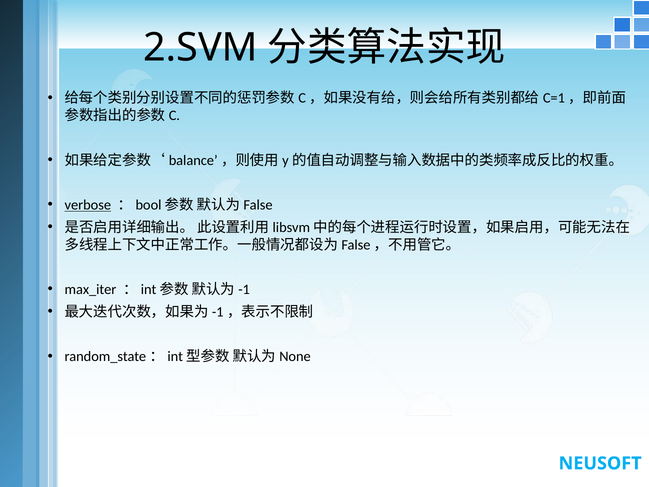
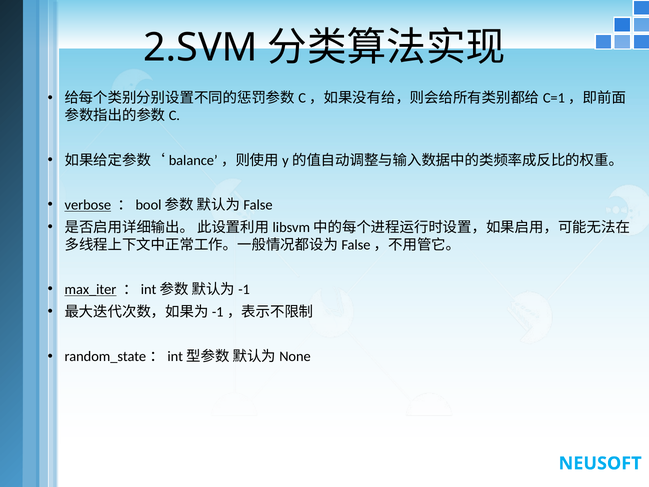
max_iter underline: none -> present (90, 289)
